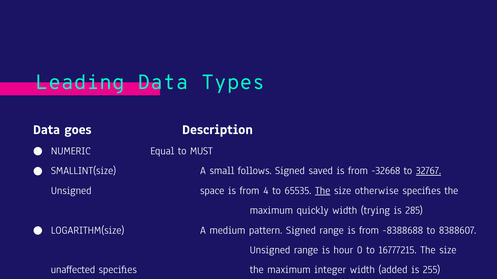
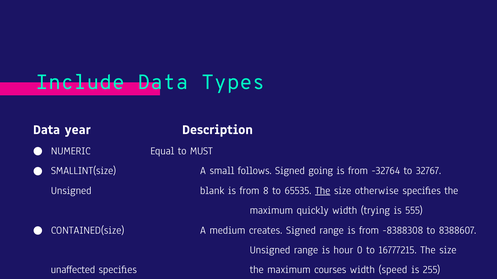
Leading: Leading -> Include (80, 82)
goes: goes -> year (78, 130)
saved: saved -> going (321, 171)
-32668: -32668 -> -32764 (386, 171)
32767 underline: present -> none (429, 171)
space: space -> blank (212, 191)
4: 4 -> 8 (266, 191)
285: 285 -> 555 (414, 211)
LOGARITHM(size: LOGARITHM(size -> CONTAINED(size (88, 231)
pattern: pattern -> creates (266, 231)
-8388688: -8388688 -> -8388308 (403, 231)
integer: integer -> courses (330, 270)
added: added -> speed (393, 270)
